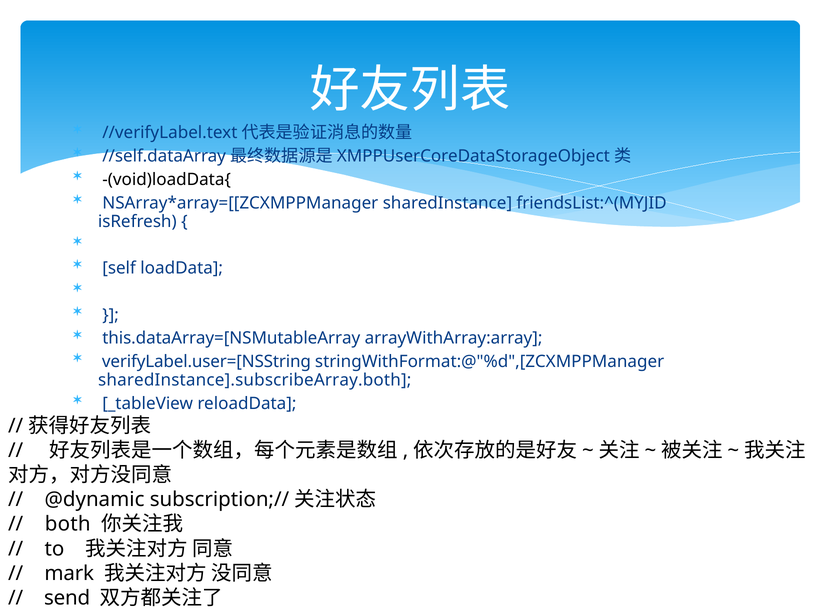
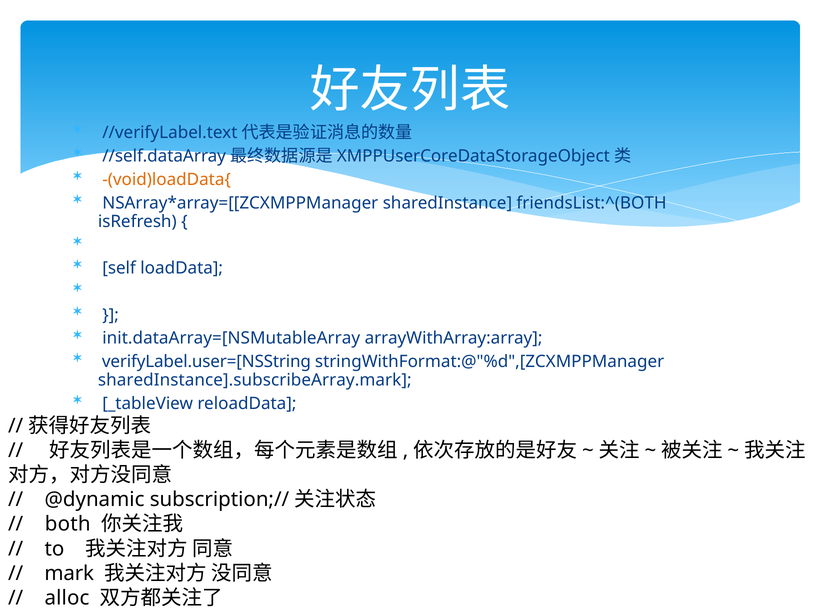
-(void)loadData{ colour: black -> orange (167, 180)
friendsList:^(MYJID: friendsList:^(MYJID -> friendsList:^(BOTH (592, 203)
this.dataArray=[NSMutableArray: this.dataArray=[NSMutableArray -> init.dataArray=[NSMutableArray (231, 338)
sharedInstance].subscribeArray.both: sharedInstance].subscribeArray.both -> sharedInstance].subscribeArray.mark (255, 380)
send: send -> alloc (67, 598)
